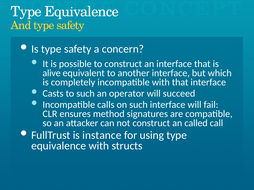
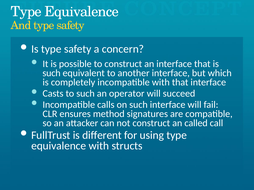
alive: alive -> such (52, 73)
instance: instance -> different (102, 136)
